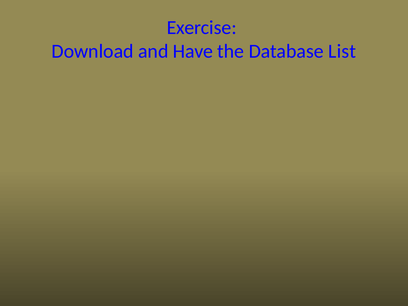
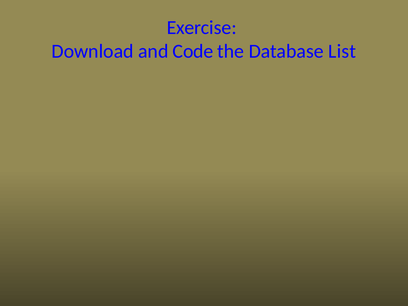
Have: Have -> Code (193, 51)
